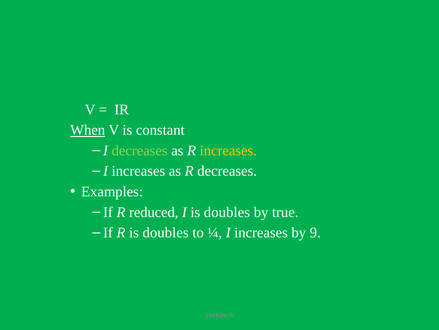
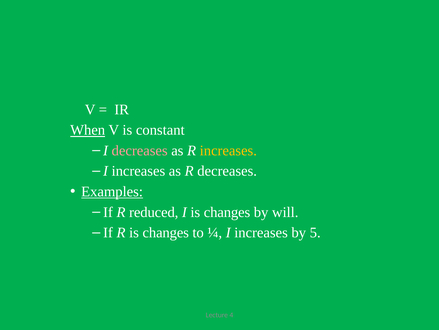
decreases colour: light green -> pink (140, 150)
Examples underline: none -> present (112, 191)
I is doubles: doubles -> changes (227, 212)
true: true -> will (285, 212)
R is doubles: doubles -> changes (166, 232)
9: 9 -> 5 (315, 232)
